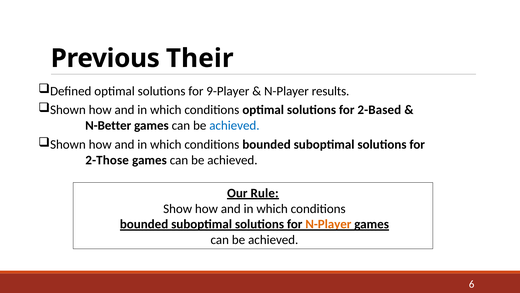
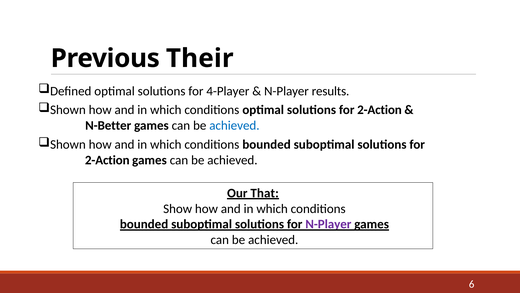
9-Player: 9-Player -> 4-Player (228, 91)
optimal solutions for 2-Based: 2-Based -> 2-Action (379, 110)
2-Those: 2-Those -> 2-Action (107, 160)
Rule: Rule -> That (265, 193)
N-Player colour: orange -> purple (328, 224)
